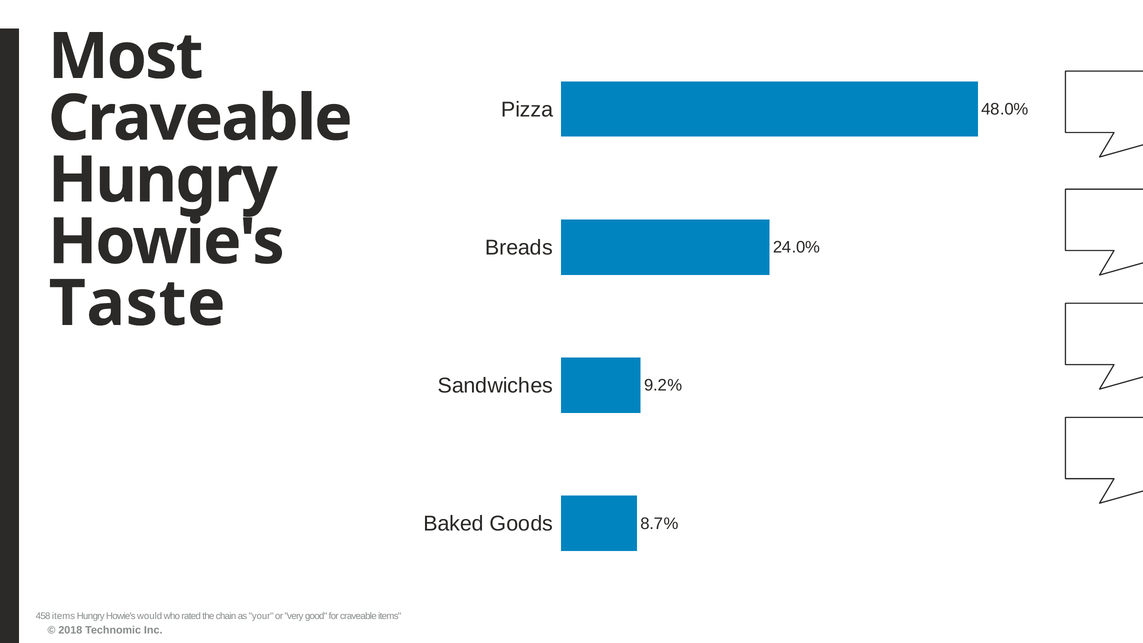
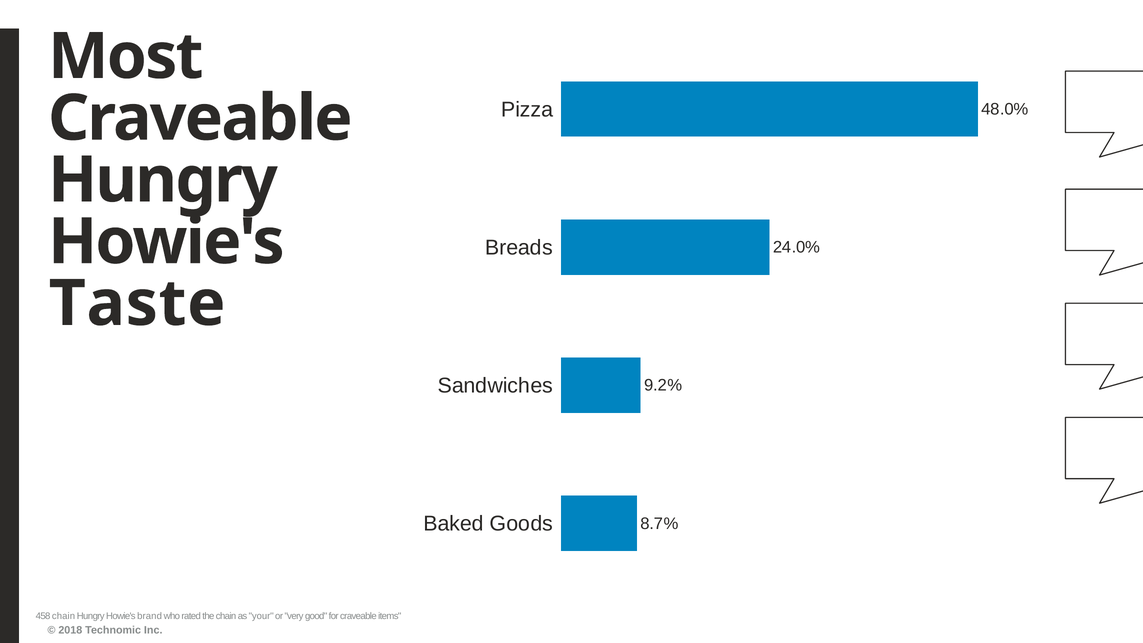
458 items: items -> chain (64, 616)
would: would -> brand (150, 616)
